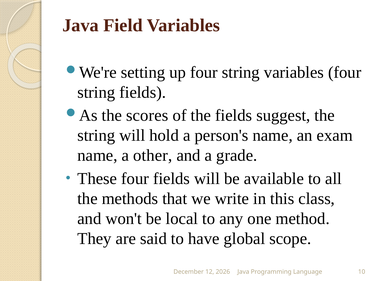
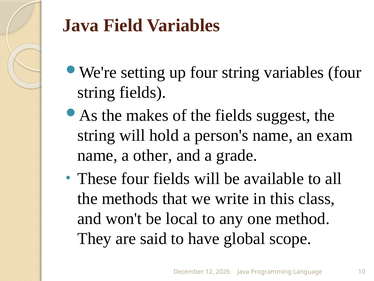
scores: scores -> makes (147, 115)
